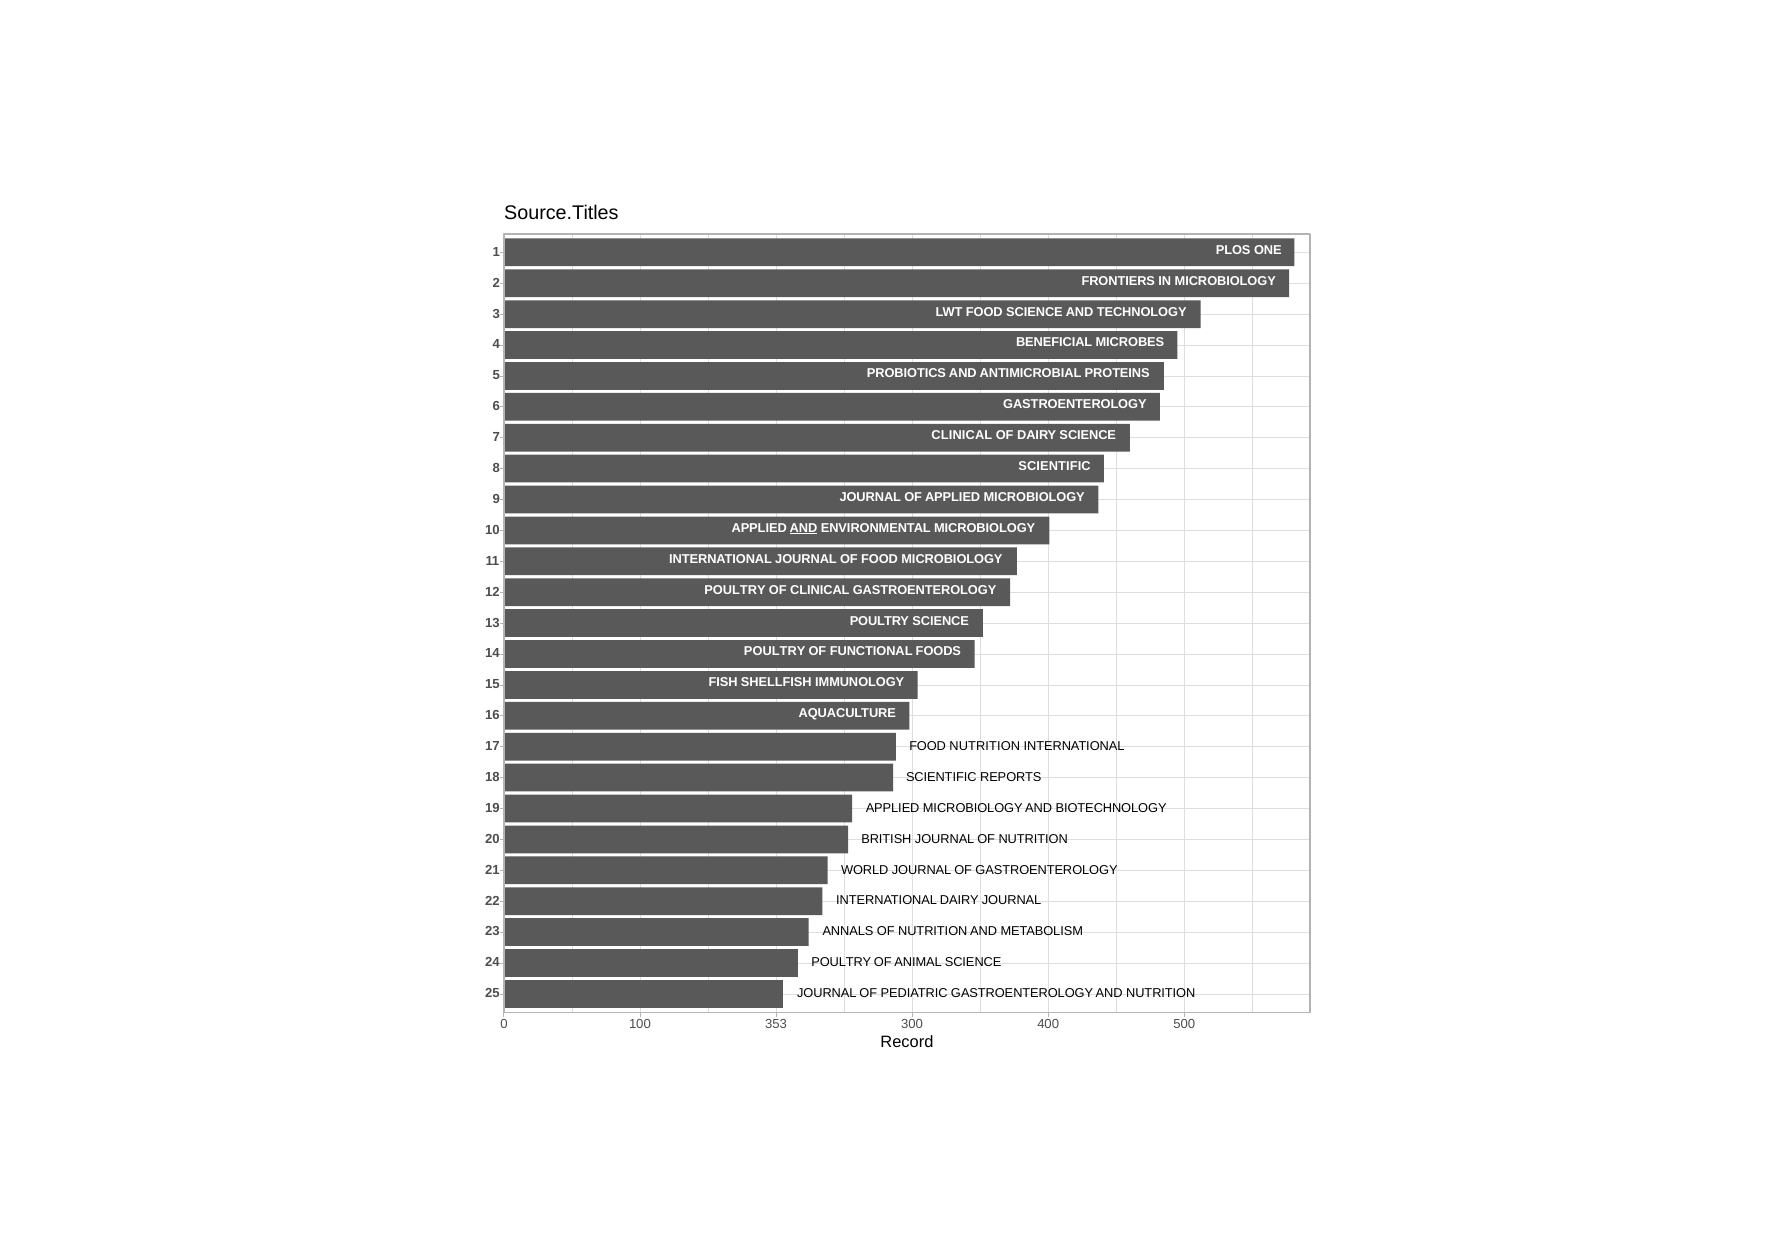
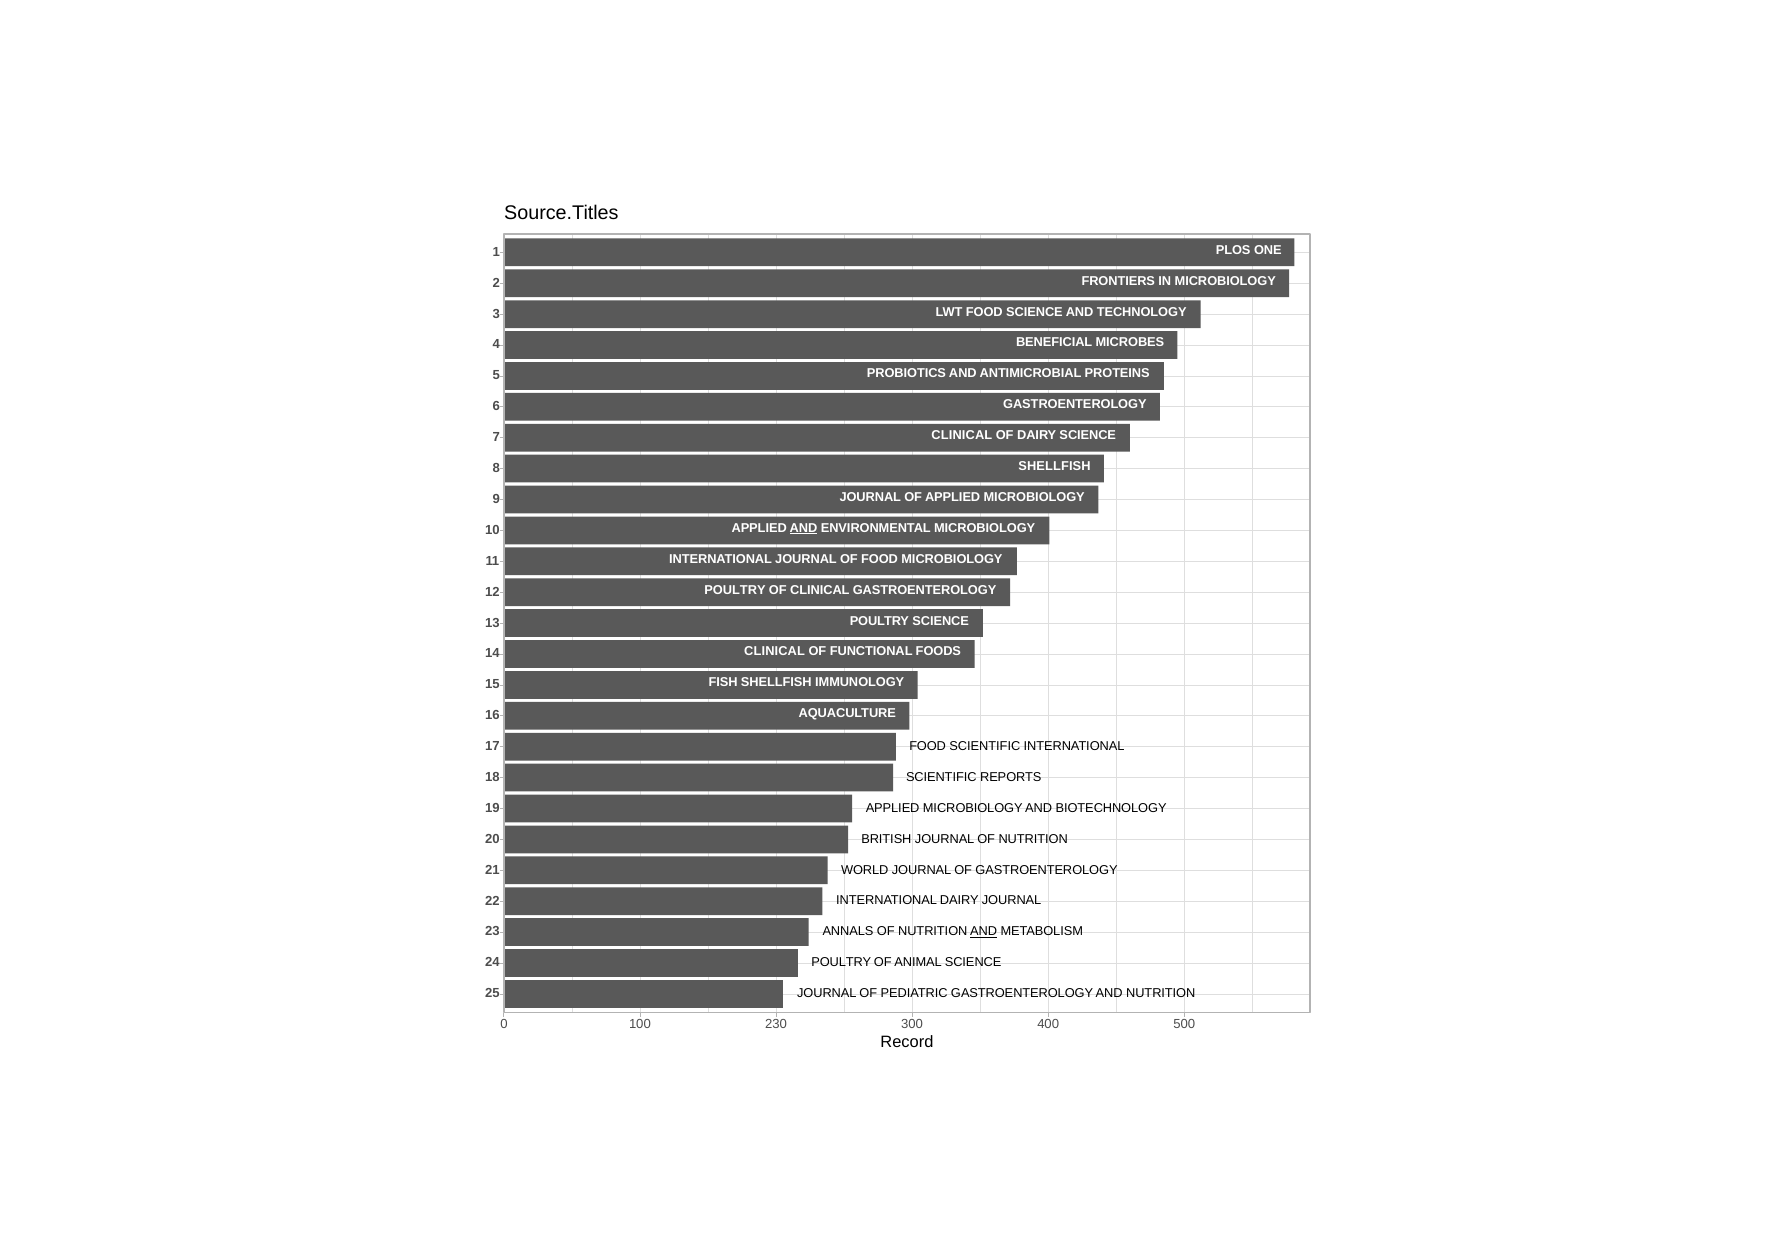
SCIENTIFIC: SCIENTIFIC -> SHELLFISH (1055, 466)
POULTRY: POULTRY -> CLINICAL (775, 652)
FOOD NUTRITION: NUTRITION -> SCIENTIFIC (985, 746)
AND underline: none -> present (984, 932)
353: 353 -> 230 (776, 1024)
